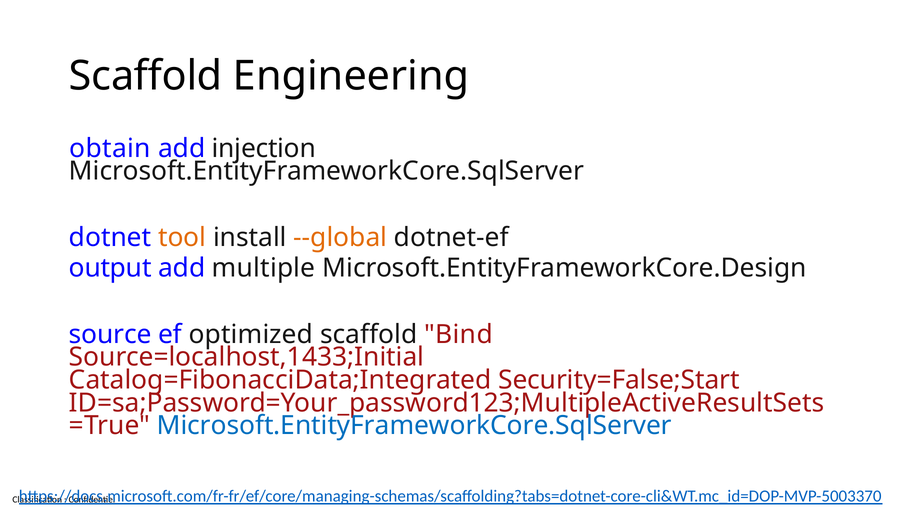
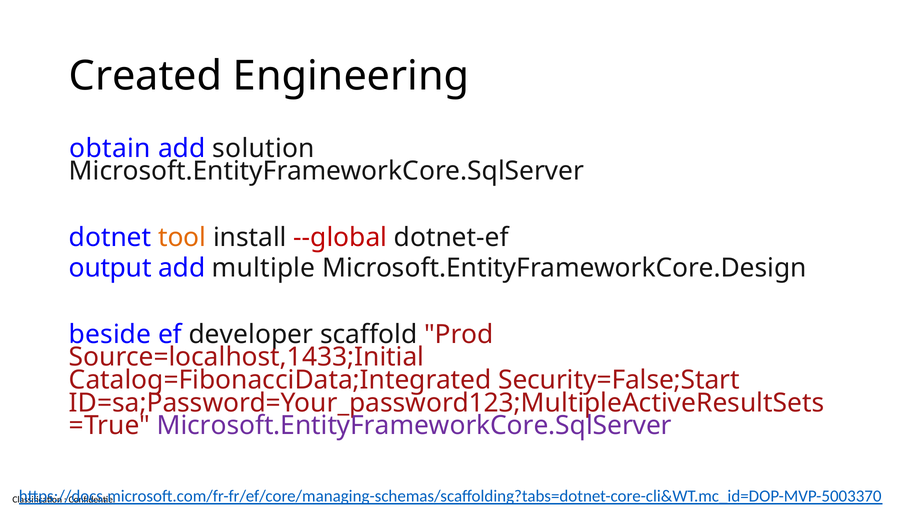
Scaffold: Scaffold -> Created (146, 76)
injection: injection -> solution (264, 148)
--global colour: orange -> red (340, 238)
source: source -> beside (110, 334)
optimized: optimized -> developer (251, 334)
Bind: Bind -> Prod (459, 334)
Microsoft.EntityFrameworkCore.SqlServer colour: blue -> purple (414, 426)
